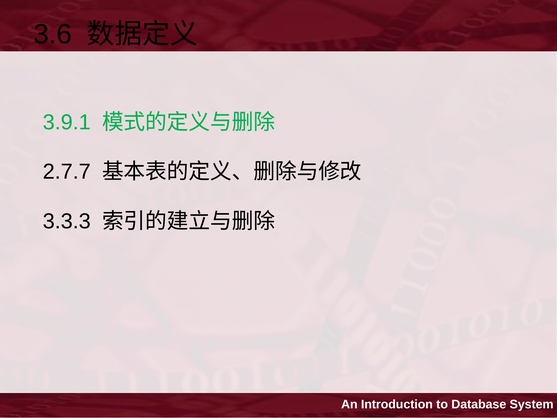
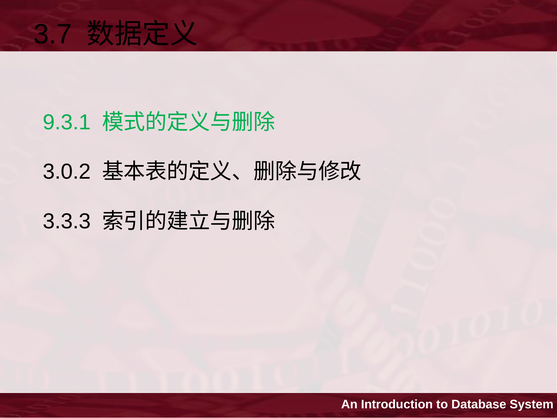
3.6: 3.6 -> 3.7 (53, 34)
3.9.1: 3.9.1 -> 9.3.1 (67, 122)
2.7.7: 2.7.7 -> 3.0.2 (67, 172)
